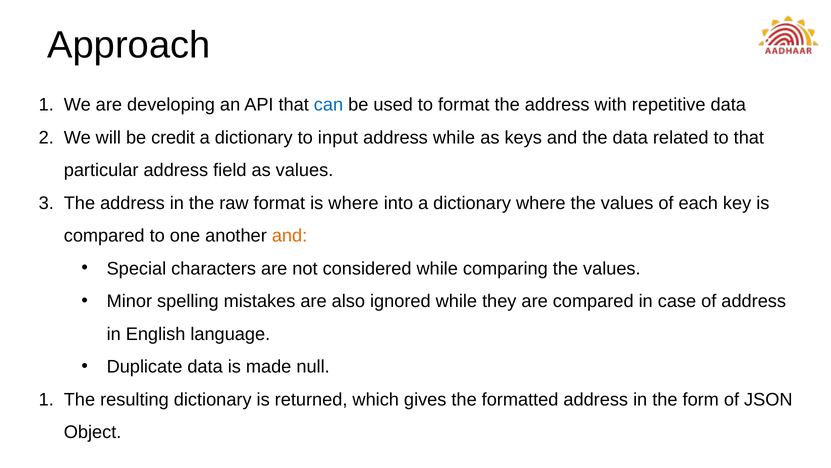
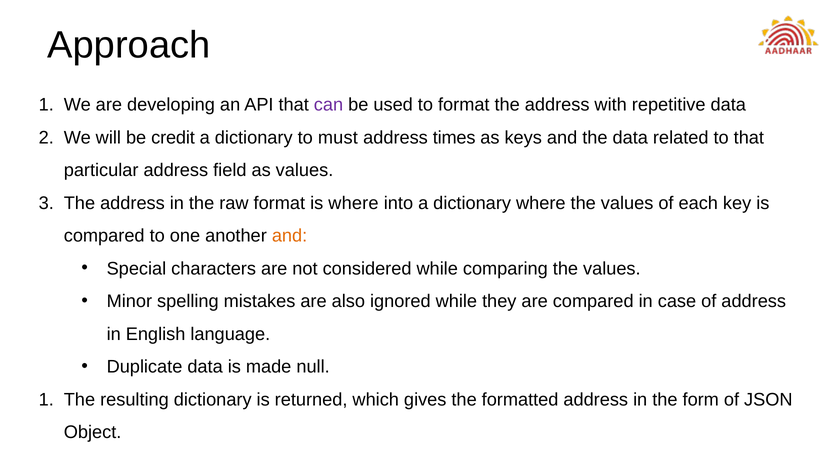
can colour: blue -> purple (329, 105)
input: input -> must (338, 137)
address while: while -> times (454, 137)
